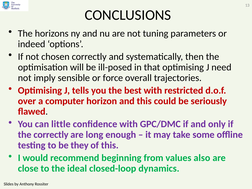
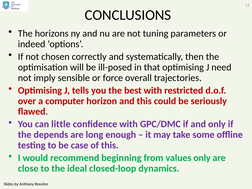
the correctly: correctly -> depends (51, 135)
they: they -> case (80, 145)
values also: also -> only (202, 158)
